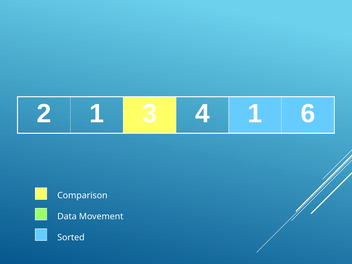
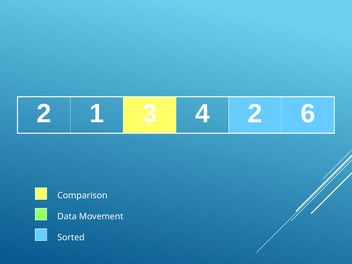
4 1: 1 -> 2 (255, 114)
